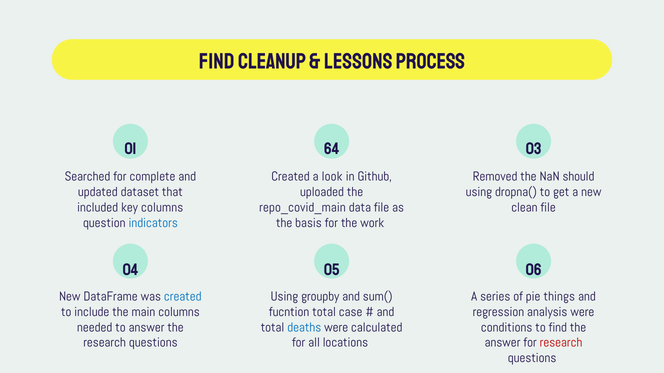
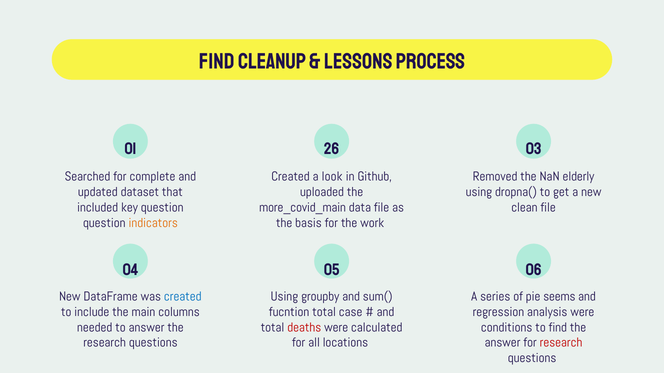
64: 64 -> 26 (332, 149)
should: should -> elderly (578, 177)
key columns: columns -> question (162, 208)
repo_covid_main: repo_covid_main -> more_covid_main (303, 208)
indicators colour: blue -> orange (153, 223)
things: things -> seems (559, 297)
deaths colour: blue -> red (304, 328)
